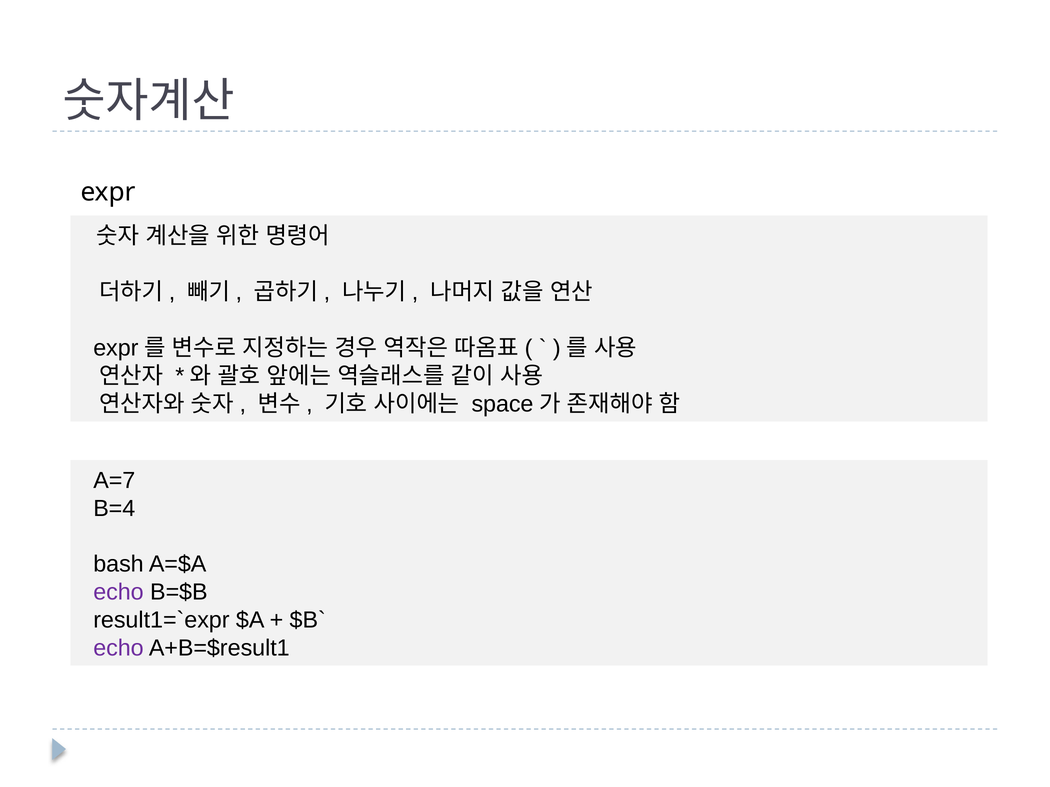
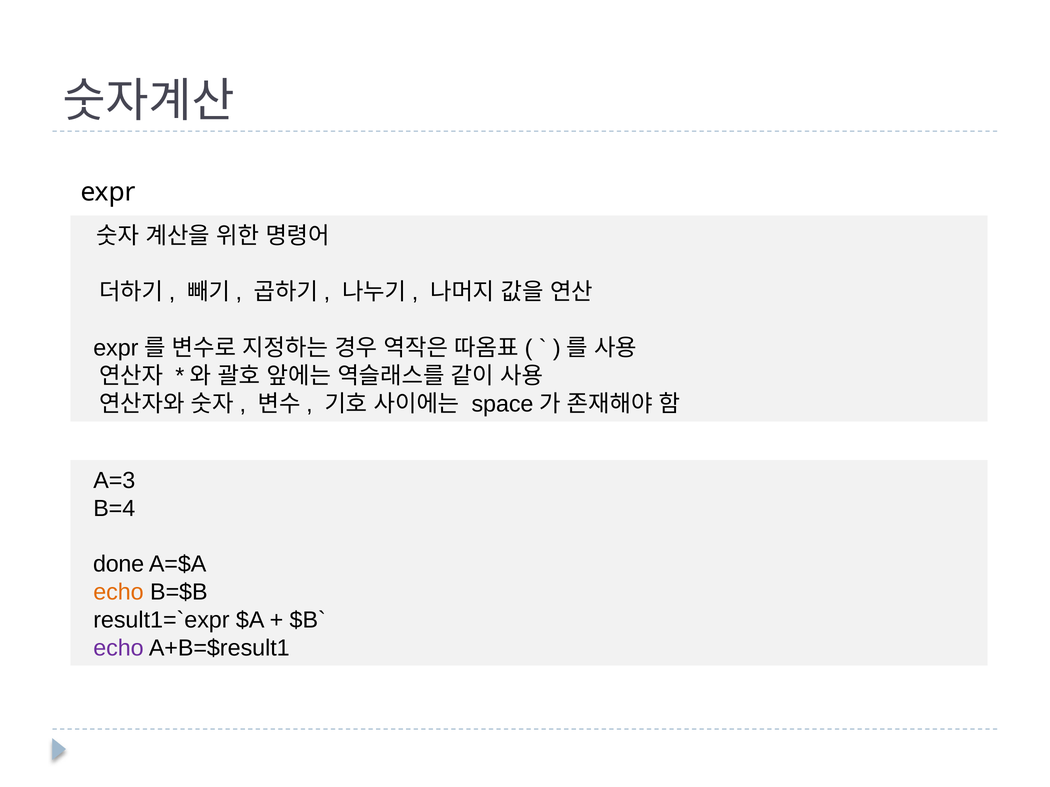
A=7: A=7 -> A=3 (114, 481)
bash: bash -> done (119, 565)
echo colour: purple -> orange (119, 593)
